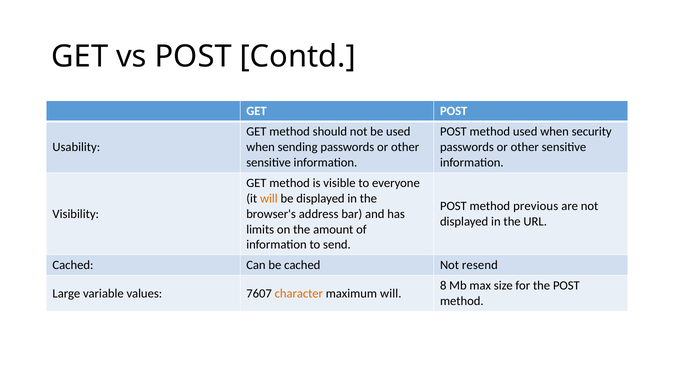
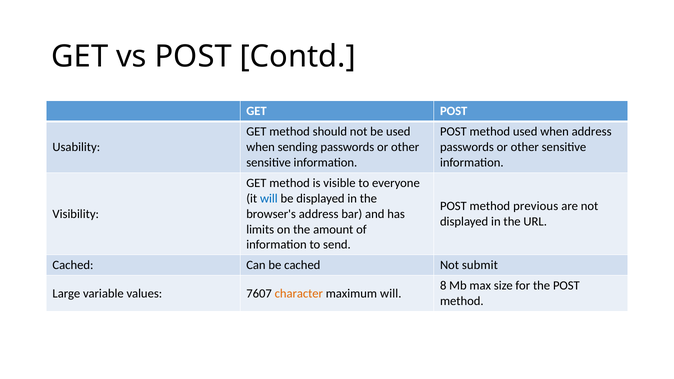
when security: security -> address (592, 132)
will colour: orange -> blue (269, 199)
resend: resend -> submit (480, 265)
